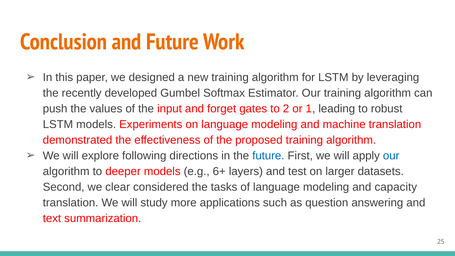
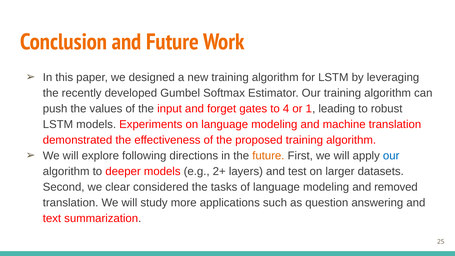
2: 2 -> 4 (286, 109)
future colour: blue -> orange (268, 156)
6+: 6+ -> 2+ (219, 171)
capacity: capacity -> removed (396, 187)
